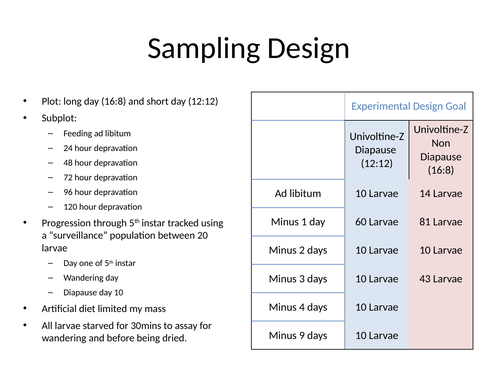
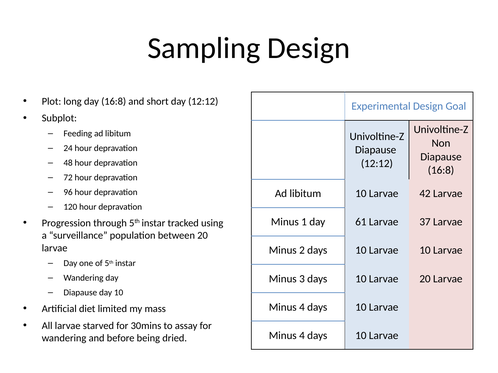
14: 14 -> 42 (425, 194)
60: 60 -> 61 (361, 222)
81: 81 -> 37 (425, 222)
Larvae 43: 43 -> 20 (425, 279)
9: 9 -> 4 (302, 336)
